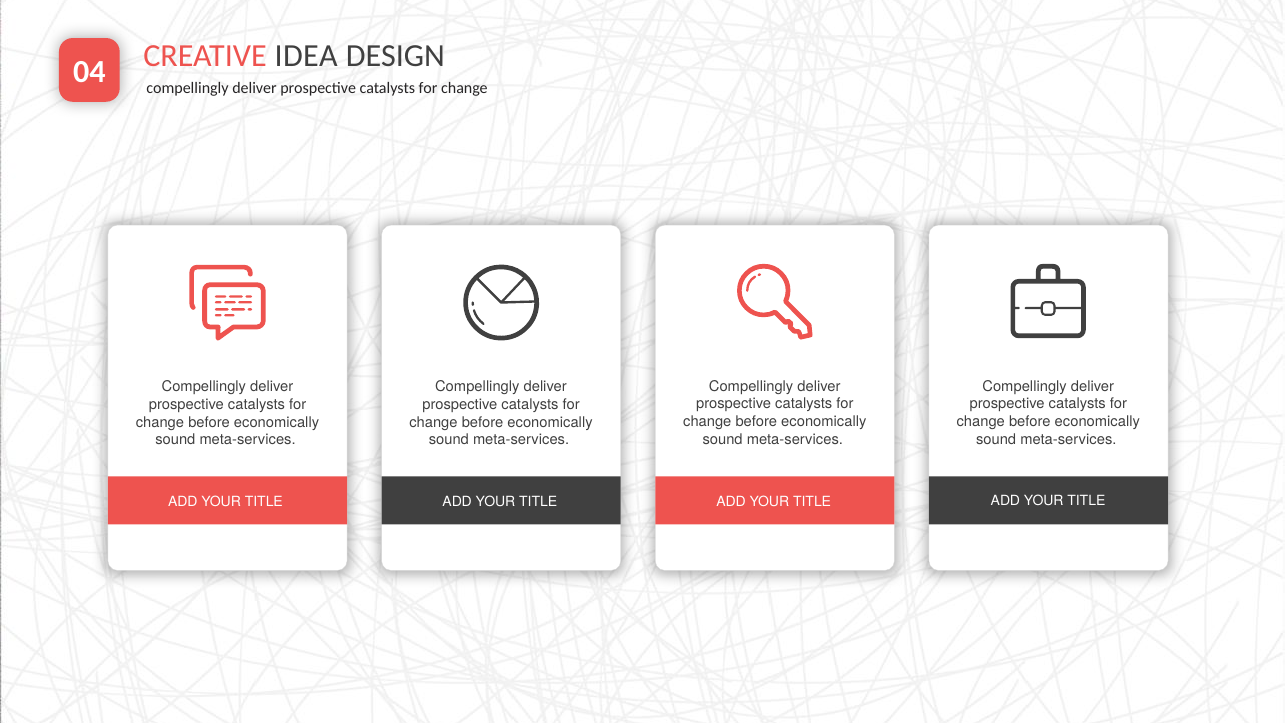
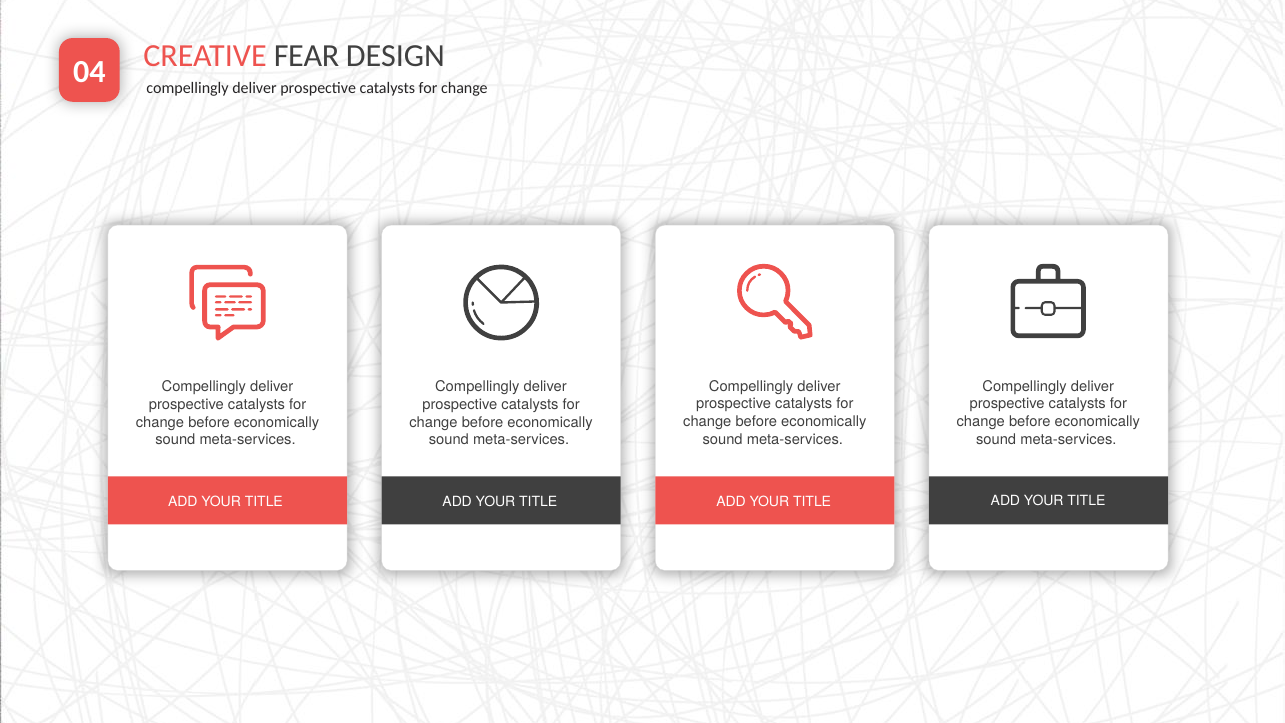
IDEA: IDEA -> FEAR (307, 56)
